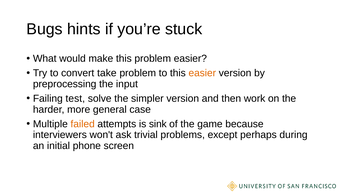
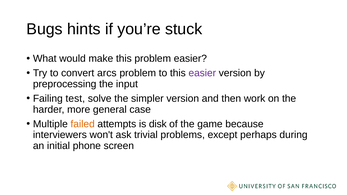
take: take -> arcs (107, 73)
easier colour: orange -> purple (202, 73)
sink: sink -> disk (158, 124)
